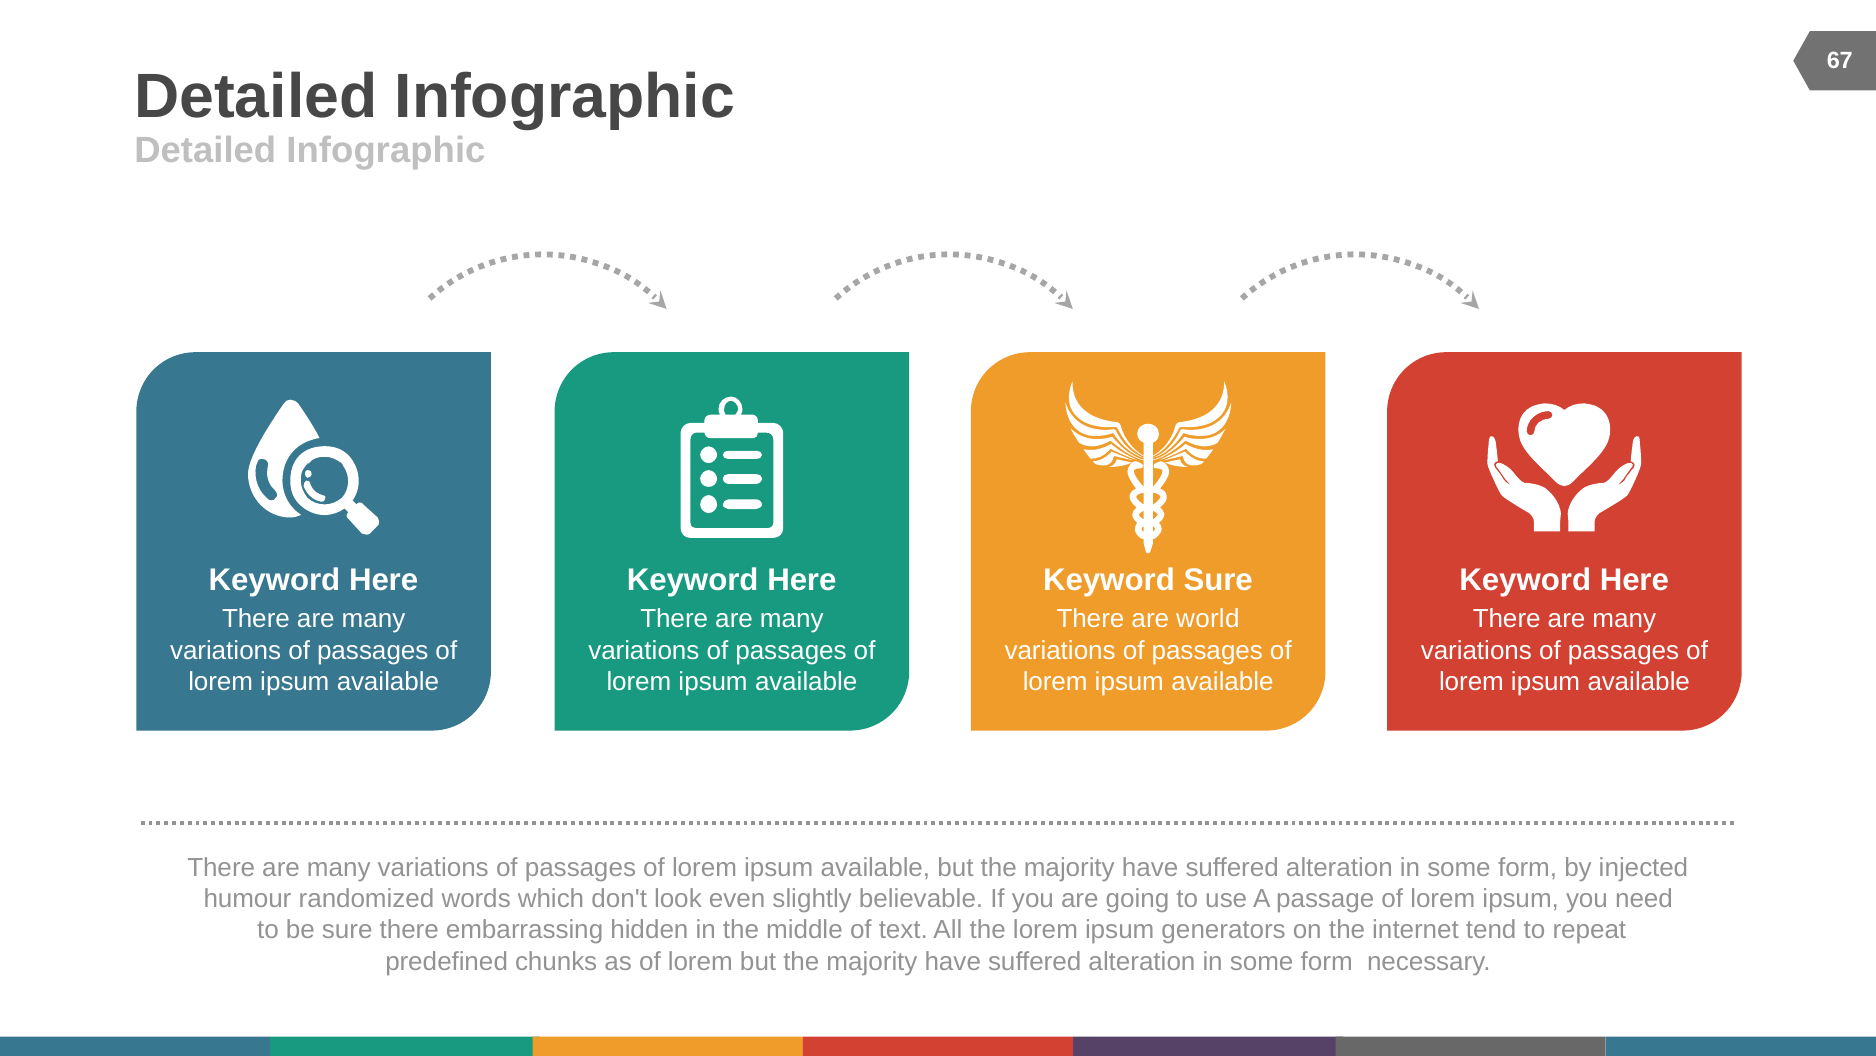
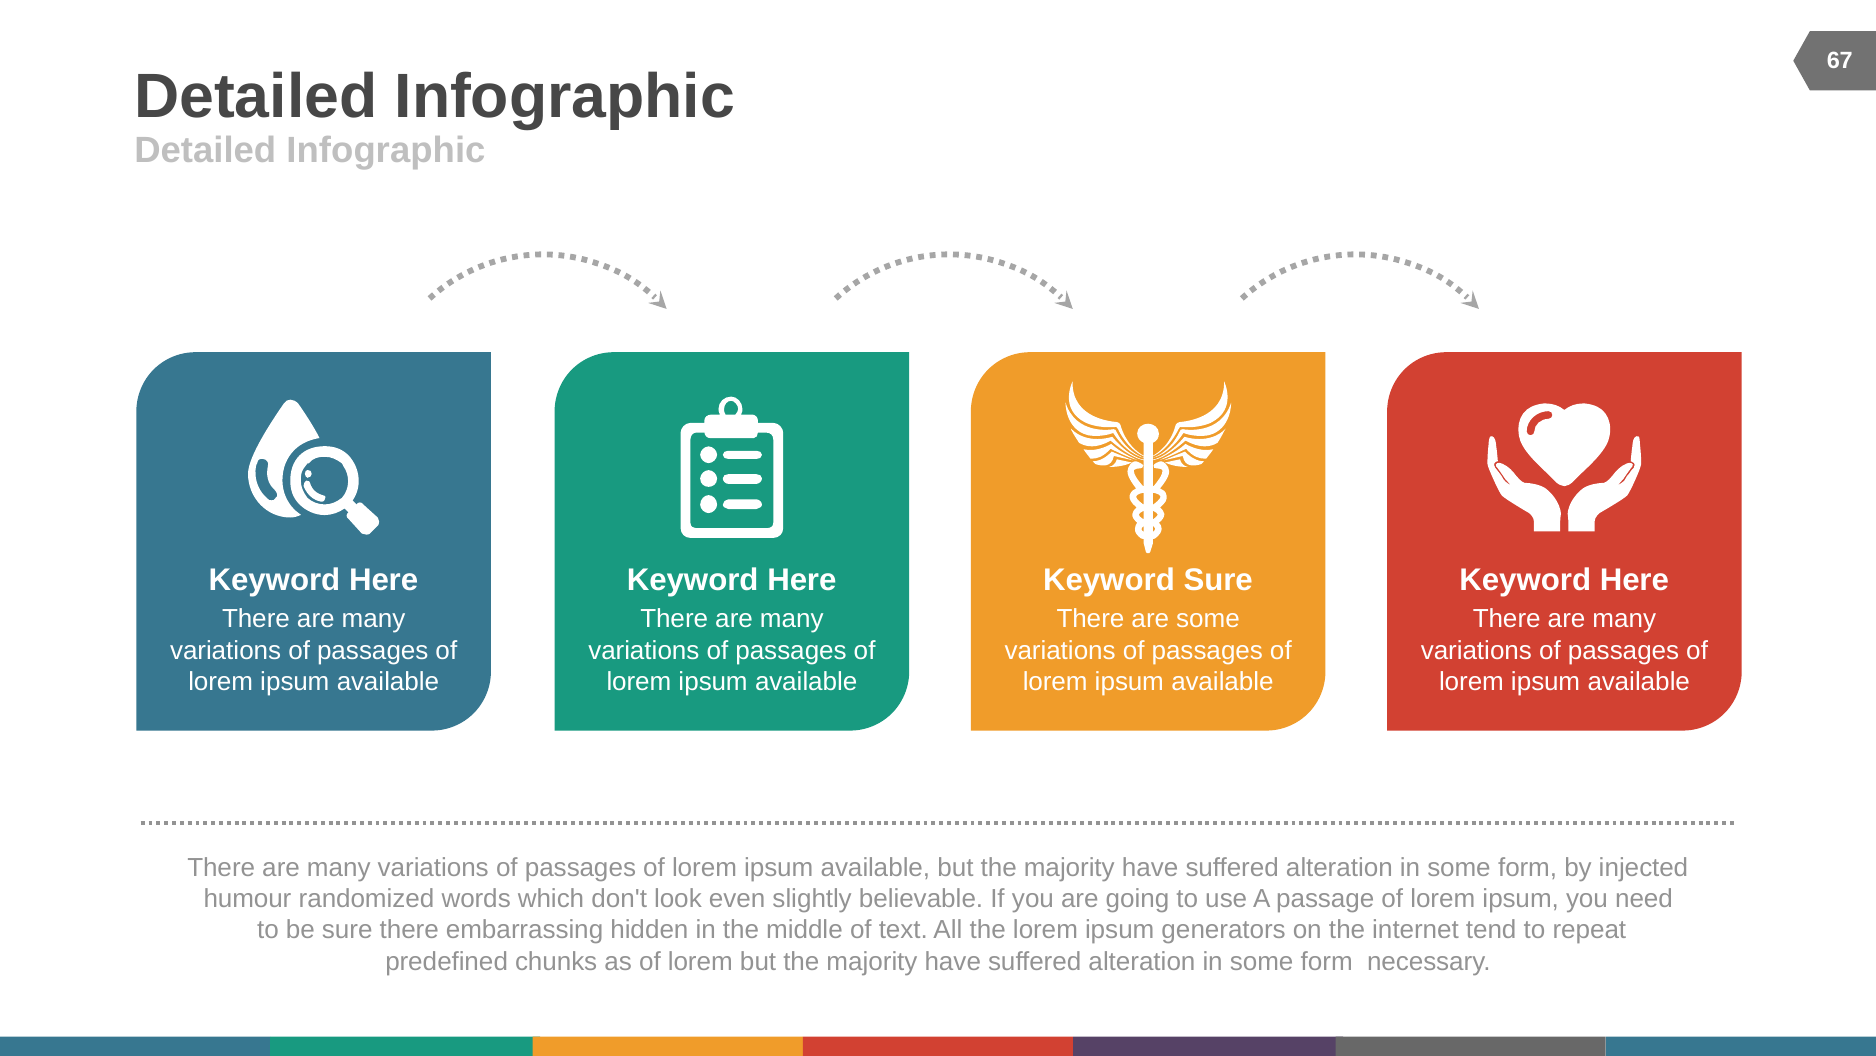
are world: world -> some (1208, 619)
